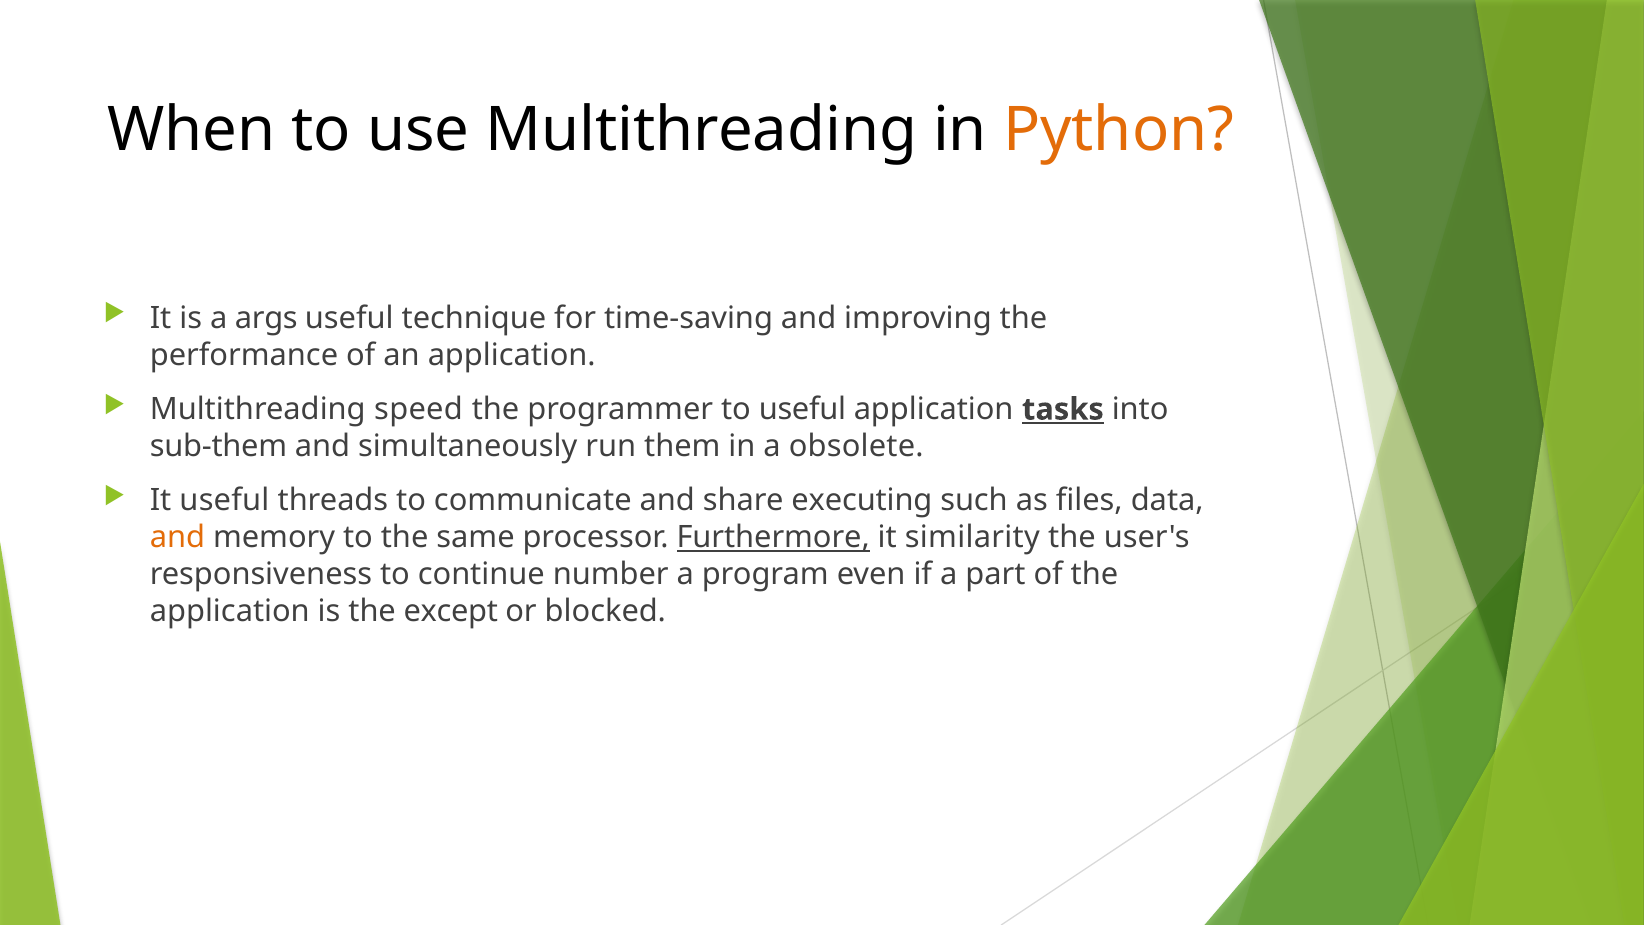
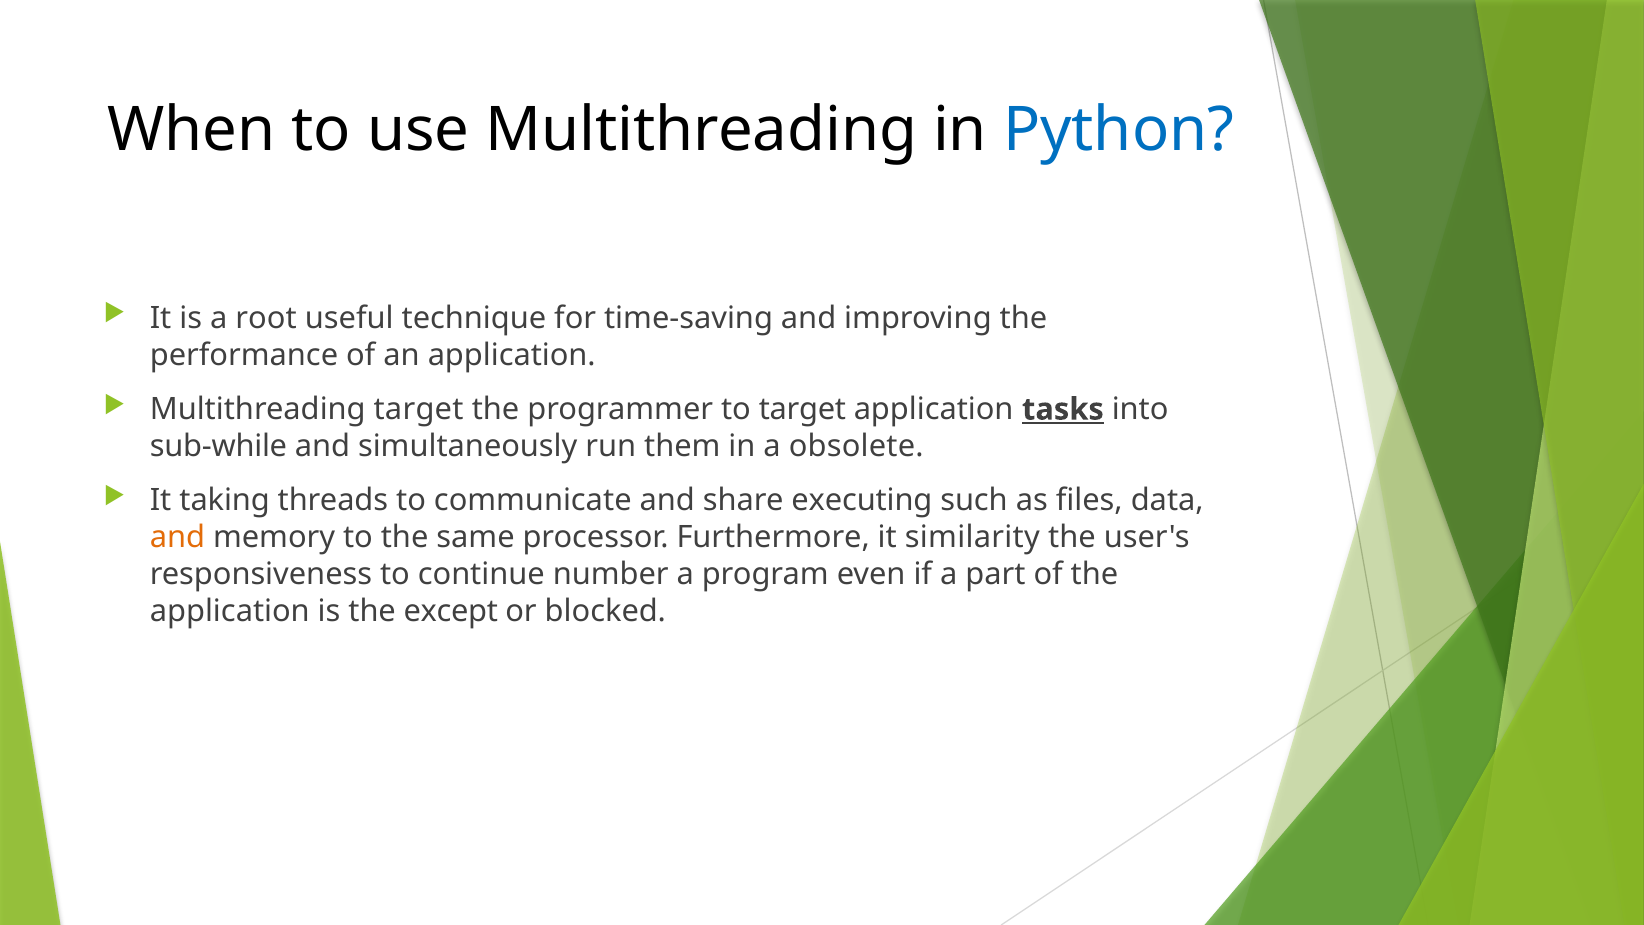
Python colour: orange -> blue (1119, 130)
args: args -> root (266, 318)
Multithreading speed: speed -> target (419, 409)
to useful: useful -> target (802, 409)
sub-them: sub-them -> sub-while (219, 446)
It useful: useful -> taking (225, 500)
Furthermore underline: present -> none (773, 537)
